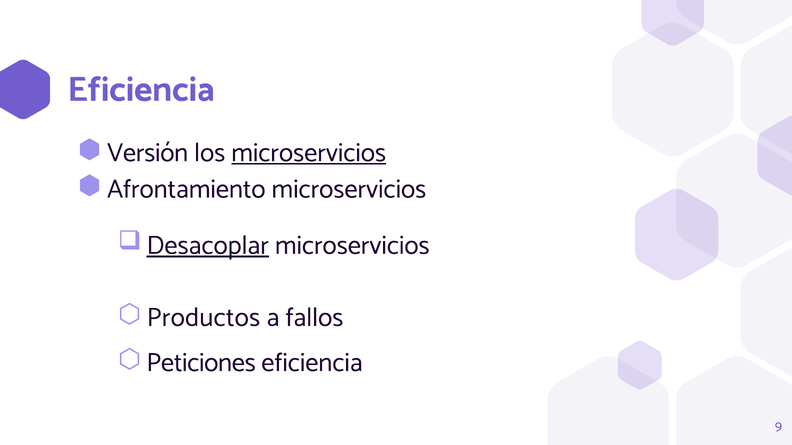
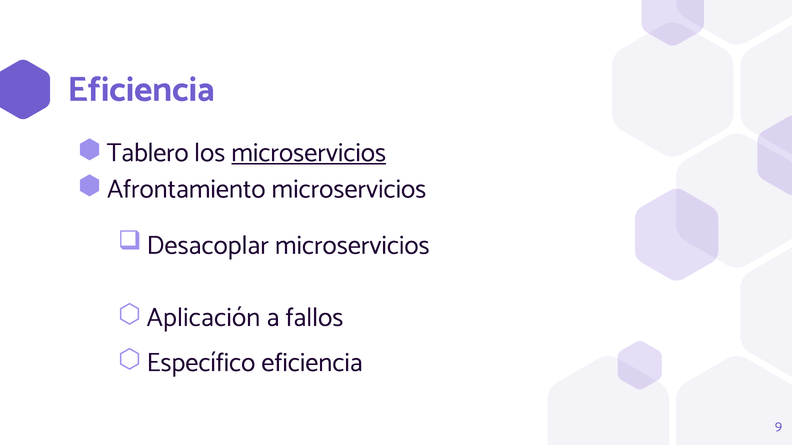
Versión: Versión -> Tablero (148, 153)
Desacoplar underline: present -> none (208, 245)
Productos: Productos -> Aplicación (203, 318)
Peticiones: Peticiones -> Específico (201, 363)
